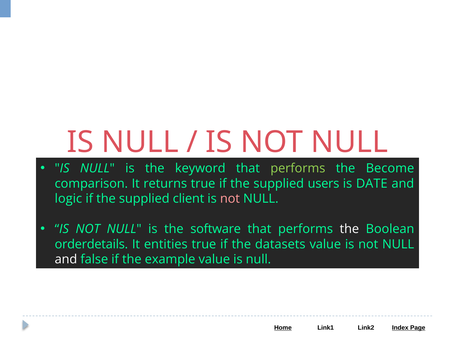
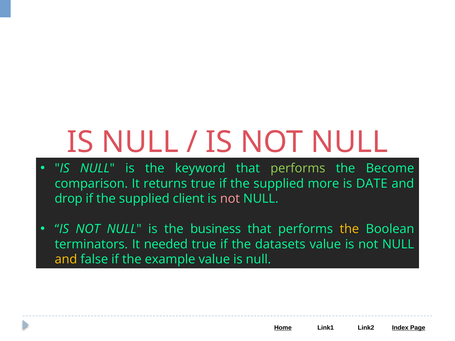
users: users -> more (323, 184)
logic: logic -> drop (69, 199)
software: software -> business (216, 229)
the colour: white -> yellow (349, 229)
orderdetails: orderdetails -> terminators (91, 244)
entities: entities -> needed (166, 244)
and colour: white -> yellow (66, 260)
